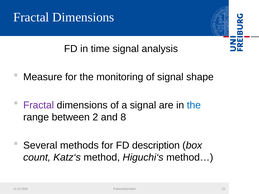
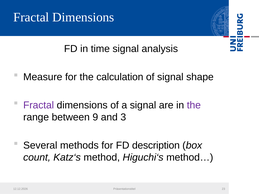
monitoring: monitoring -> calculation (120, 77)
the colour: blue -> purple (194, 105)
2: 2 -> 9 (95, 117)
8: 8 -> 3 (123, 117)
